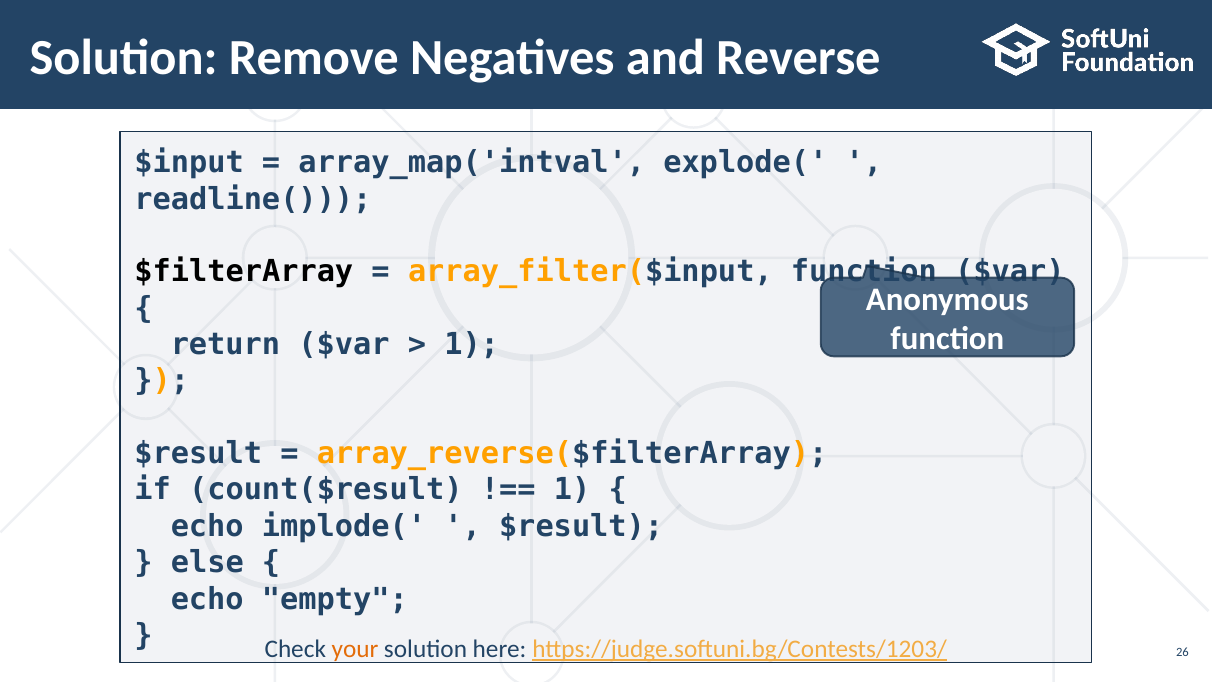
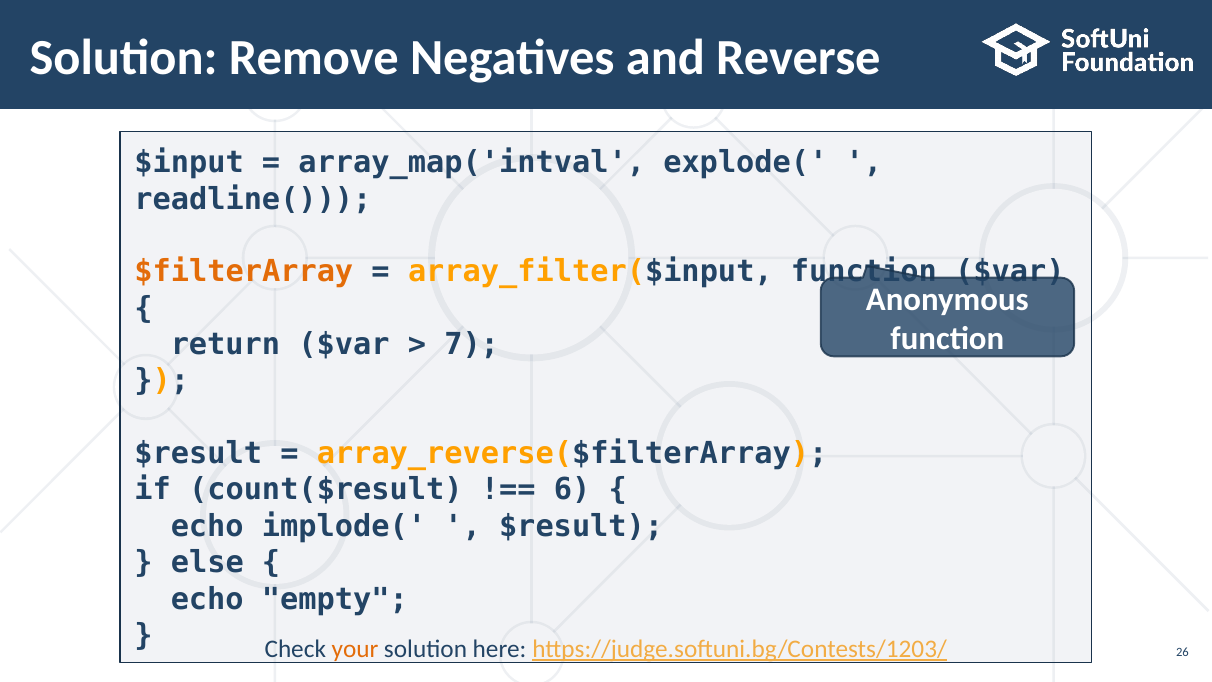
$filterArray colour: black -> orange (244, 272)
1: 1 -> 7 (472, 344)
1: 1 -> 6 (572, 490)
